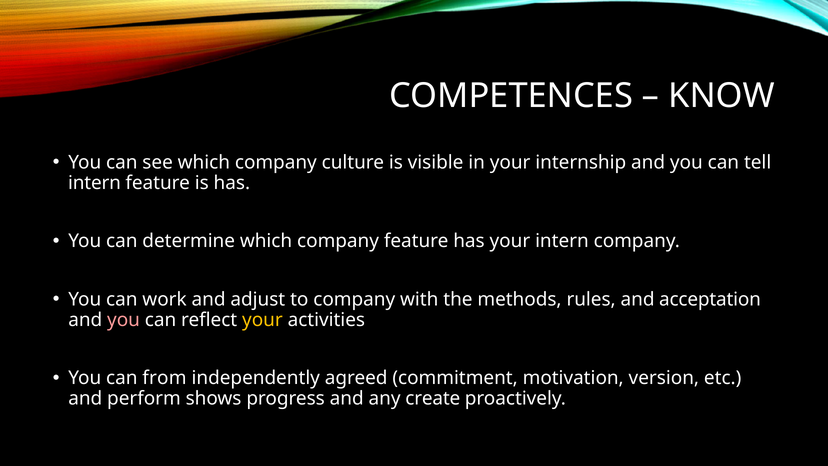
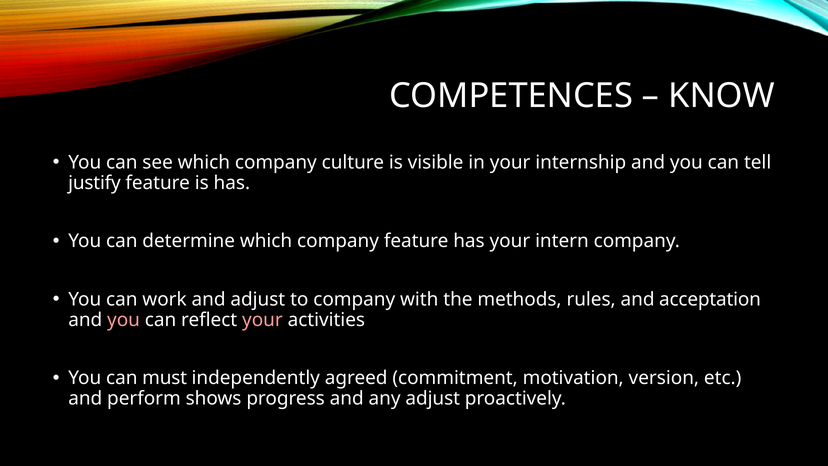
intern: intern -> justify (94, 183)
your colour: yellow -> pink (262, 320)
from: from -> must (165, 378)
any create: create -> adjust (433, 398)
